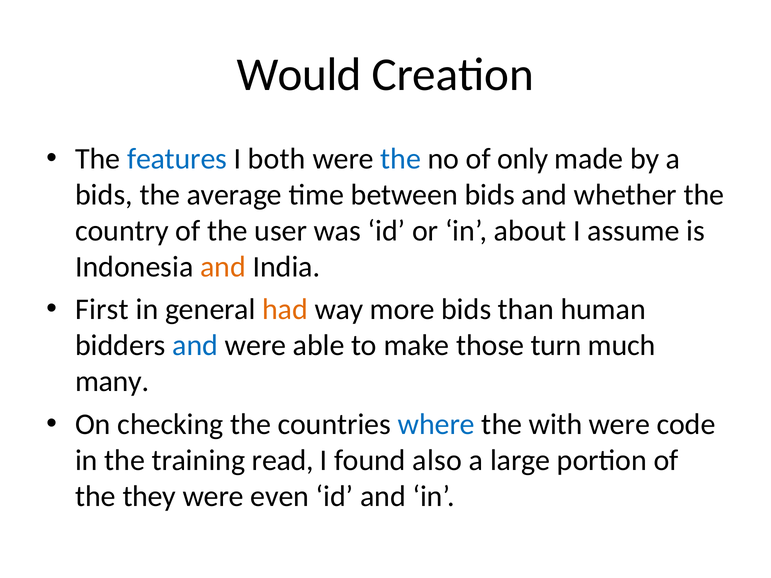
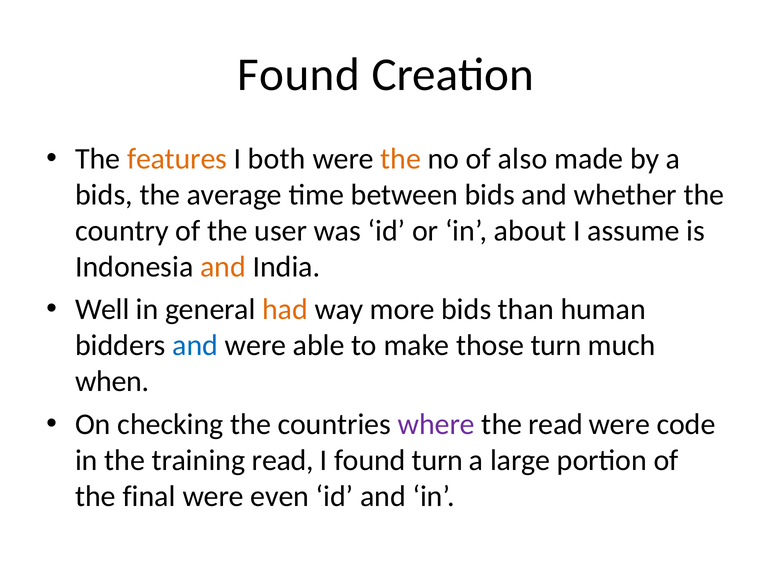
Would: Would -> Found (299, 75)
features colour: blue -> orange (177, 159)
the colour: blue -> orange (401, 159)
only: only -> also (523, 159)
First: First -> Well (102, 310)
many: many -> when (112, 382)
where colour: blue -> purple (436, 425)
the with: with -> read (556, 425)
found also: also -> turn (437, 461)
they: they -> final (149, 497)
